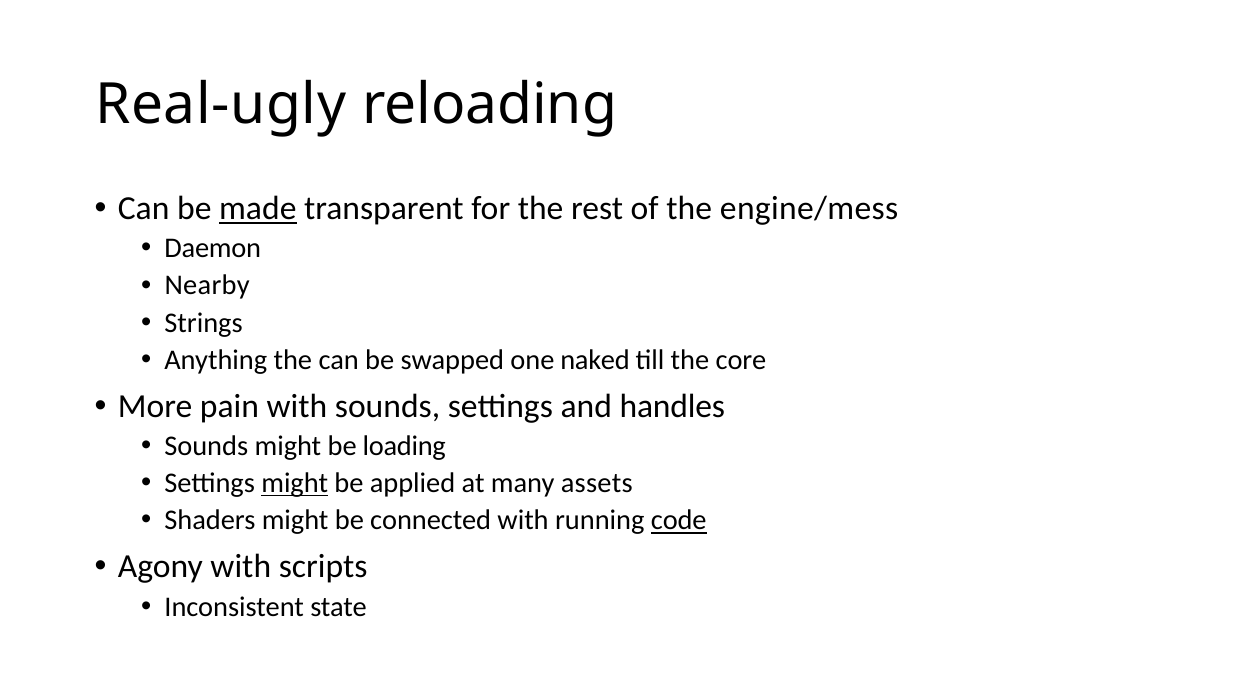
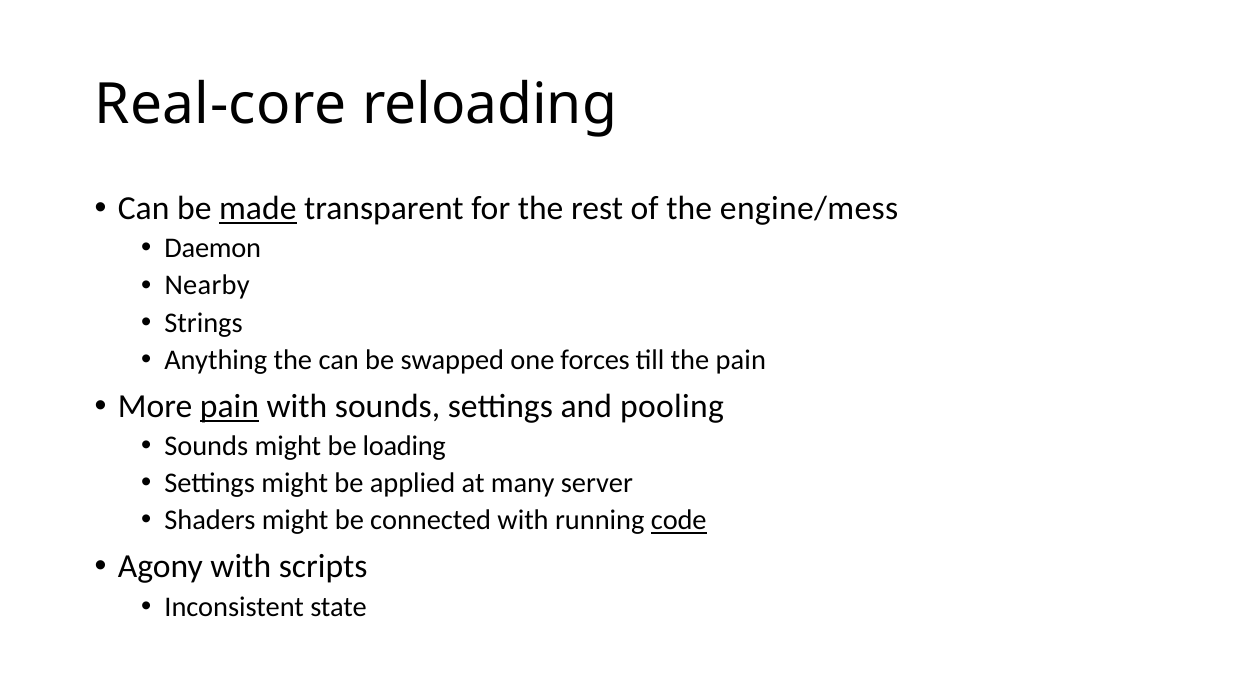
Real-ugly: Real-ugly -> Real-core (221, 104)
naked: naked -> forces (595, 360)
the core: core -> pain (741, 360)
pain underline: none -> present (229, 406)
handles: handles -> pooling (672, 406)
might underline: present -> none (295, 483)
assets: assets -> server (597, 483)
